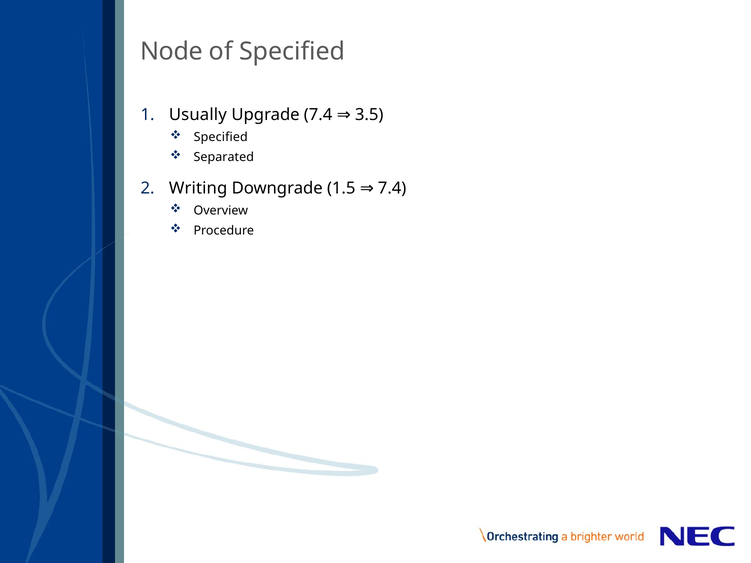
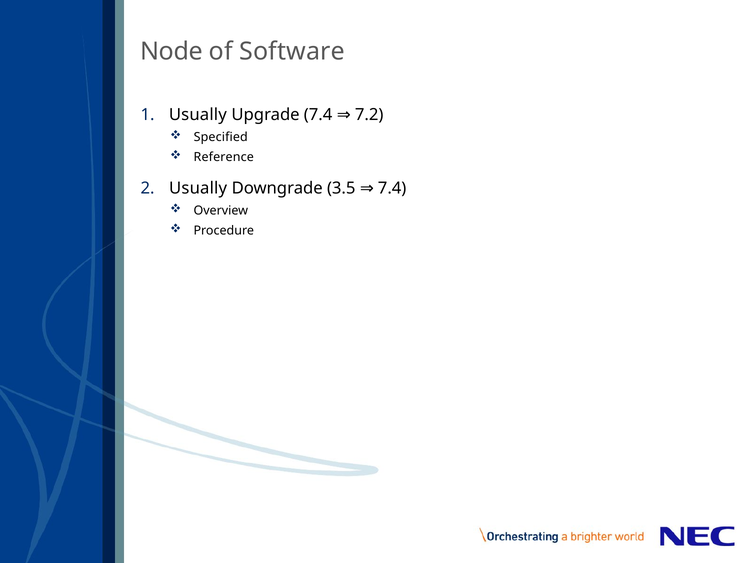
of Specified: Specified -> Software (292, 52)
3.5: 3.5 -> 7.2 (369, 115)
Separated: Separated -> Reference (224, 157)
Writing: Writing -> Usually (198, 188)
1.5: 1.5 -> 3.5 (341, 188)
